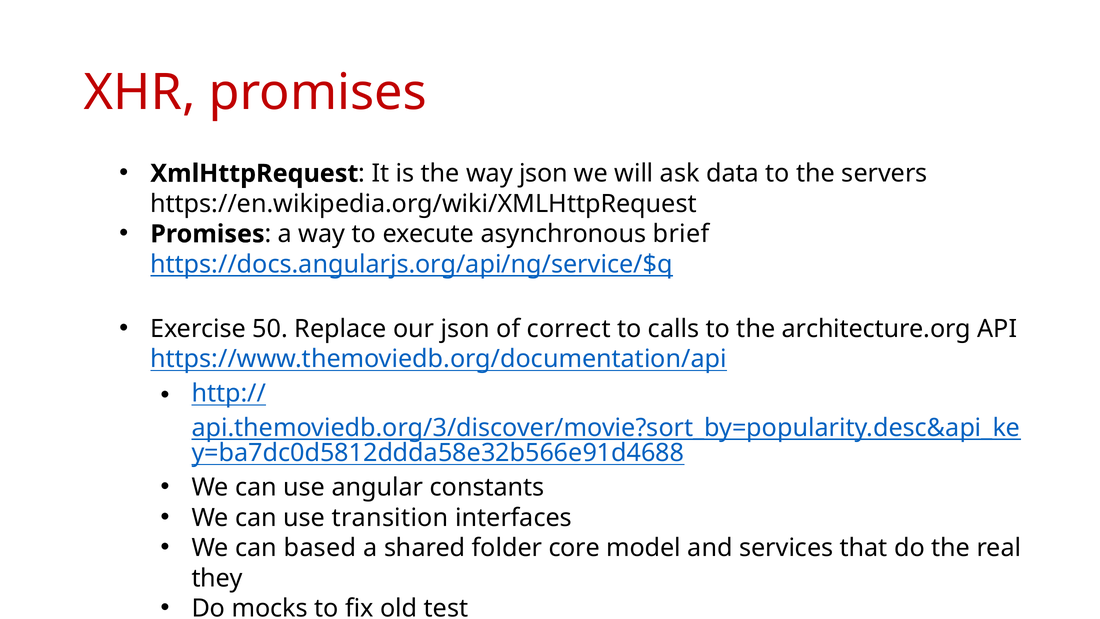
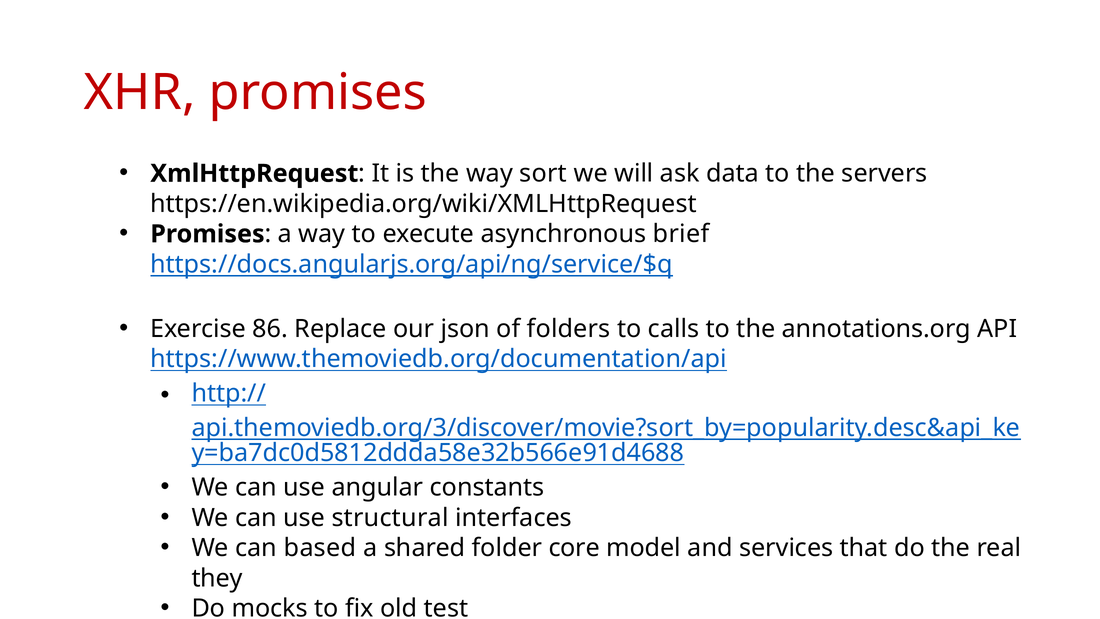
way json: json -> sort (543, 173)
50: 50 -> 86 (270, 329)
of correct: correct -> folders (569, 329)
architecture.org: architecture.org -> annotations.org (876, 329)
transition: transition -> structural (390, 518)
